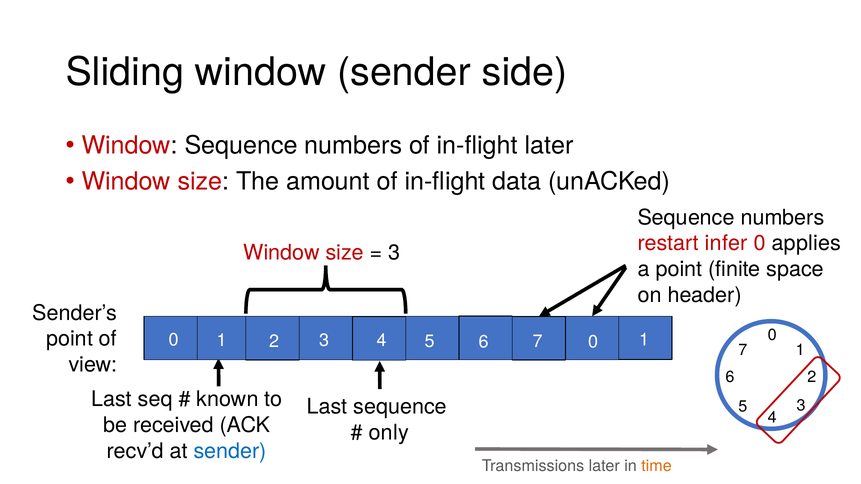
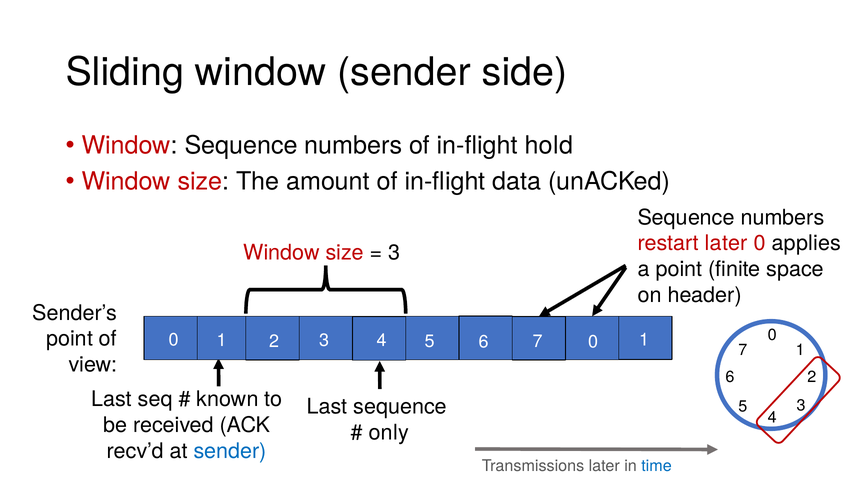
in-flight later: later -> hold (549, 146)
restart infer: infer -> later (726, 243)
time colour: orange -> blue (656, 466)
